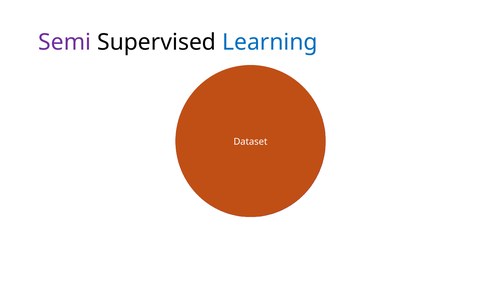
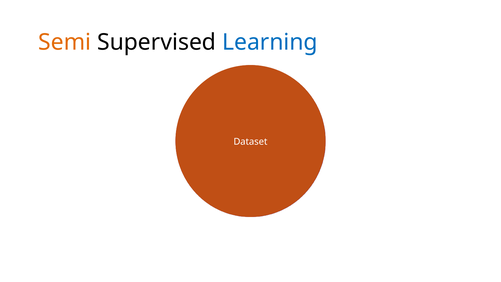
Semi colour: purple -> orange (65, 42)
